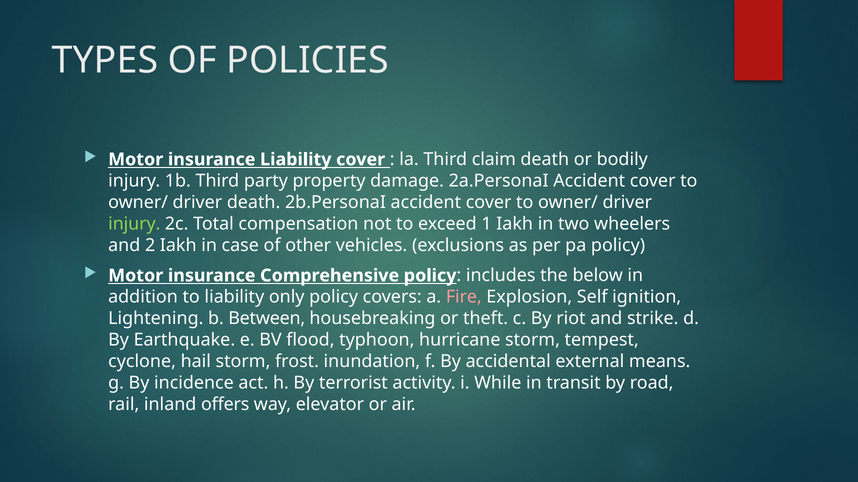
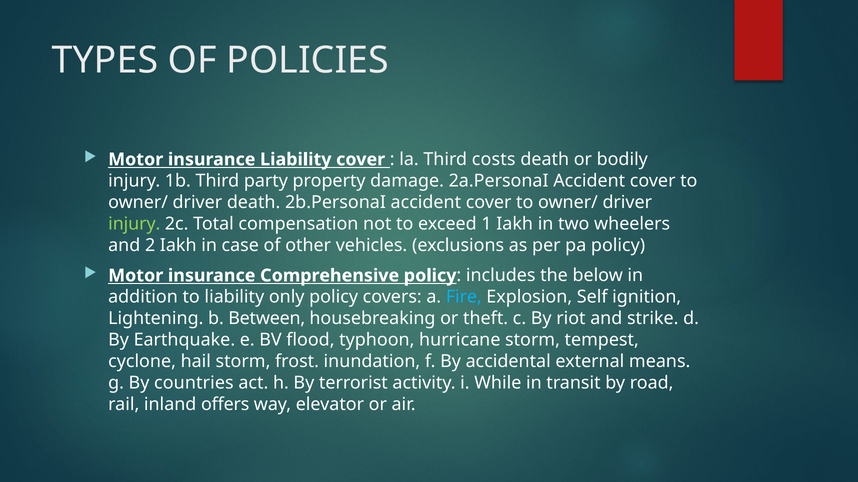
claim: claim -> costs (494, 160)
Fire colour: pink -> light blue (464, 297)
incidence: incidence -> countries (194, 383)
